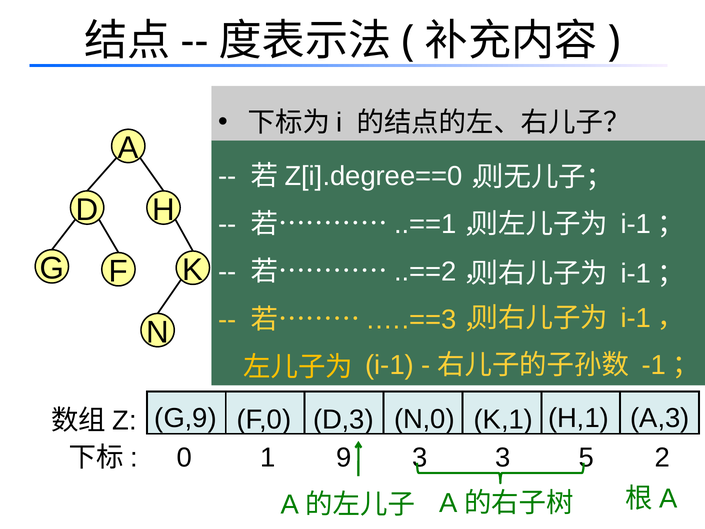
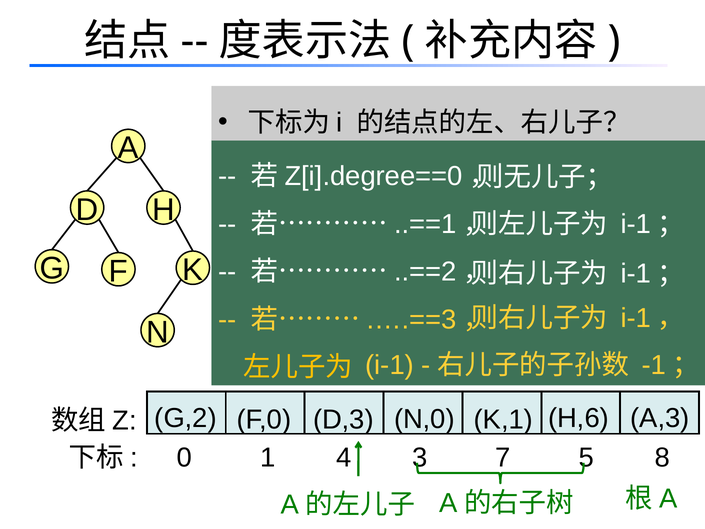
G,9: G,9 -> G,2 (186, 418)
H,1: H,1 -> H,6 (578, 418)
9: 9 -> 4 (344, 457)
3 3: 3 -> 7 (503, 457)
2: 2 -> 8 (662, 457)
